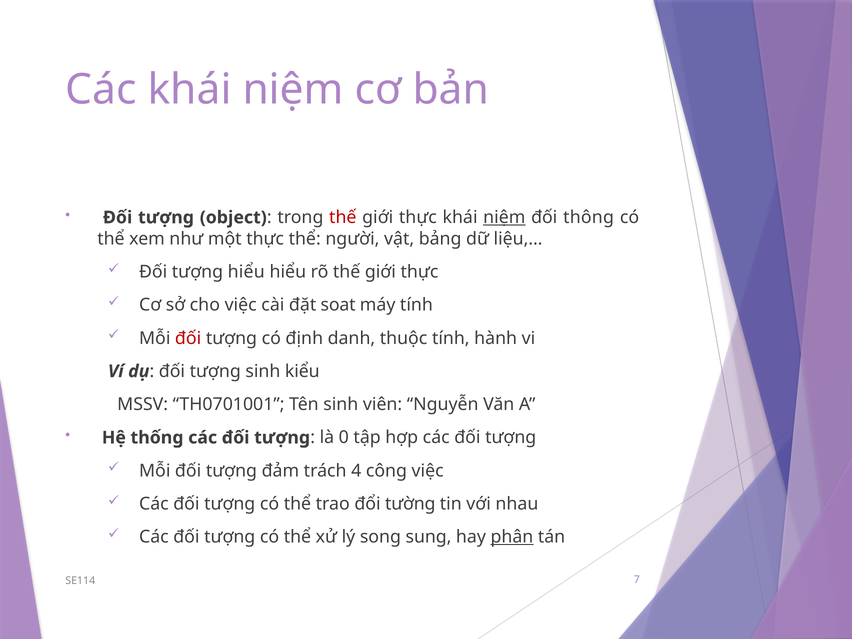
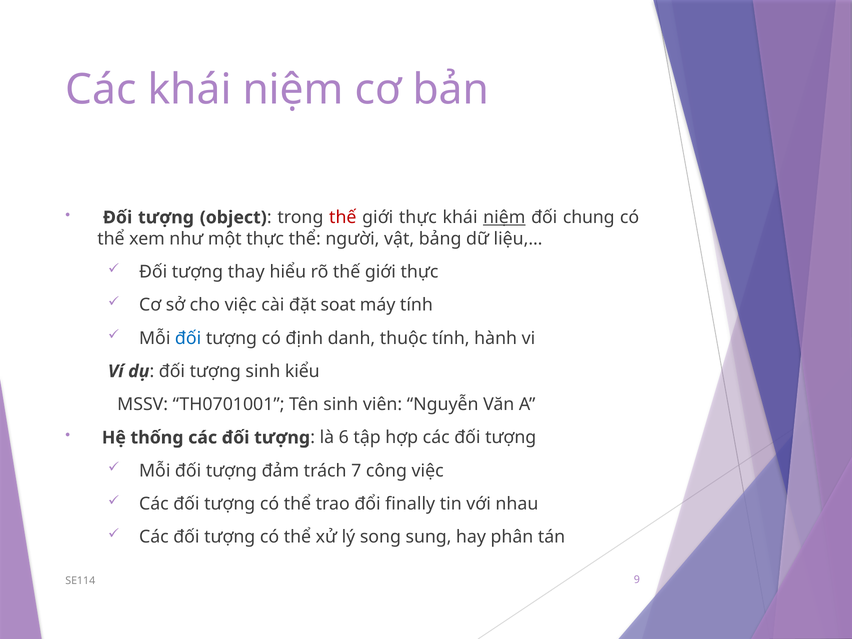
thông: thông -> chung (589, 217)
tượng hiểu: hiểu -> thay (246, 272)
đối colour: red -> blue (188, 338)
0: 0 -> 6 (344, 438)
4: 4 -> 7 (356, 471)
tường: tường -> finally (410, 504)
phân underline: present -> none (512, 537)
7: 7 -> 9 (637, 580)
